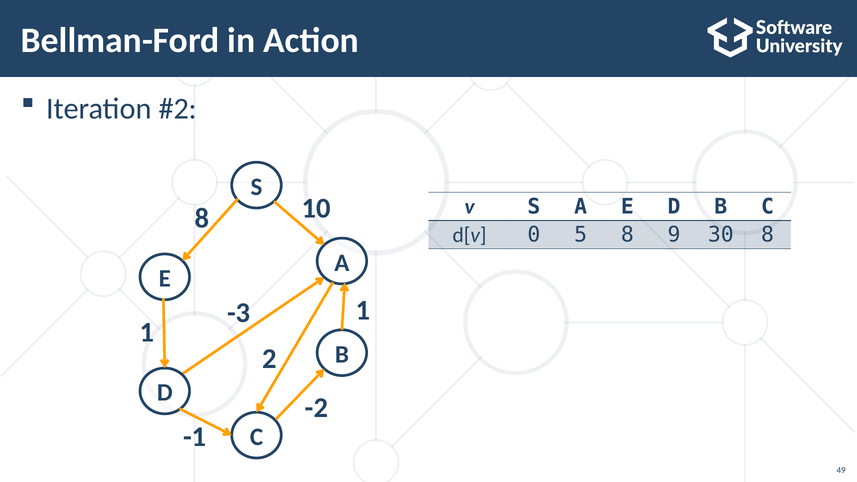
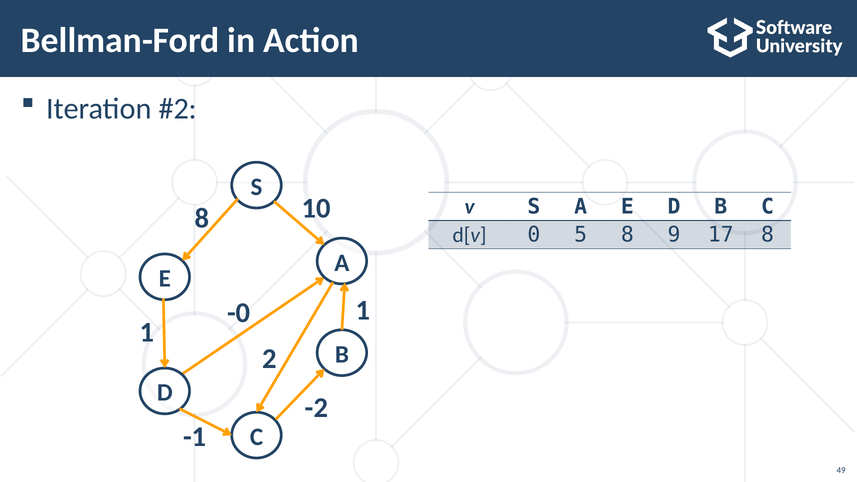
30: 30 -> 17 (721, 235)
-3: -3 -> -0 (239, 313)
